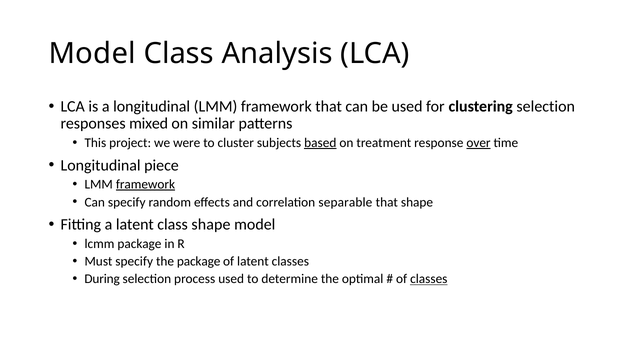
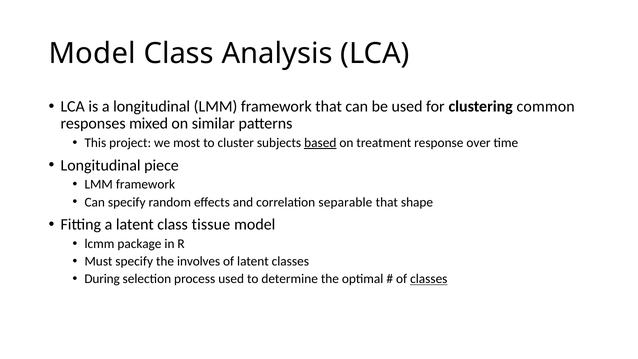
clustering selection: selection -> common (546, 106)
were: were -> most (187, 143)
over underline: present -> none (479, 143)
framework underline: present -> none (145, 184)
class shape: shape -> tissue (211, 224)
the package: package -> involves (199, 261)
